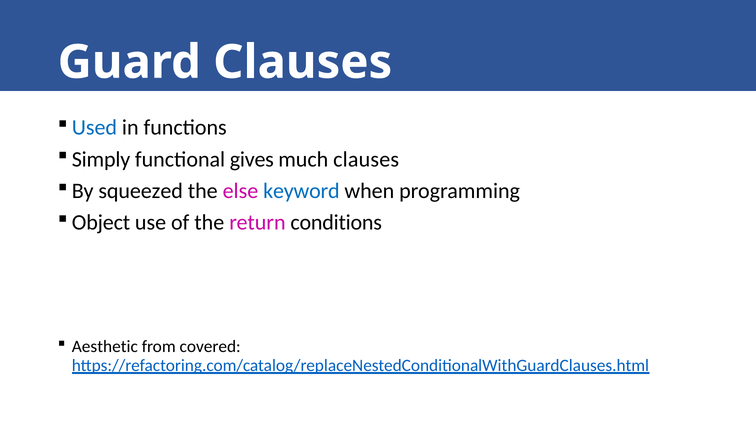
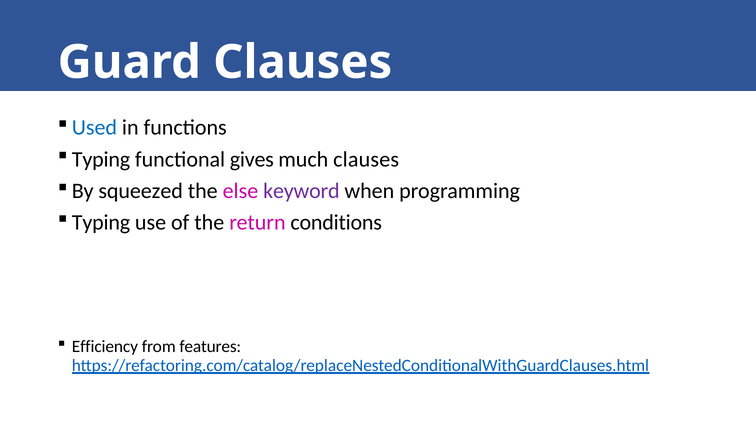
Simply: Simply -> Typing (101, 159)
keyword colour: blue -> purple (301, 191)
Object: Object -> Typing (101, 223)
Aesthetic: Aesthetic -> Efficiency (105, 347)
covered: covered -> features (210, 347)
